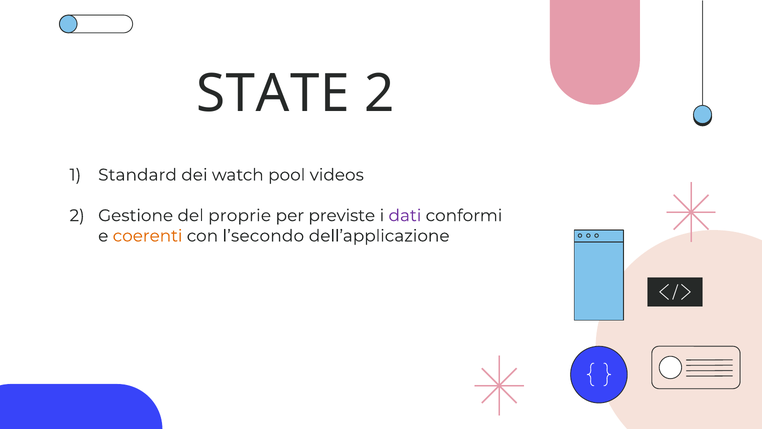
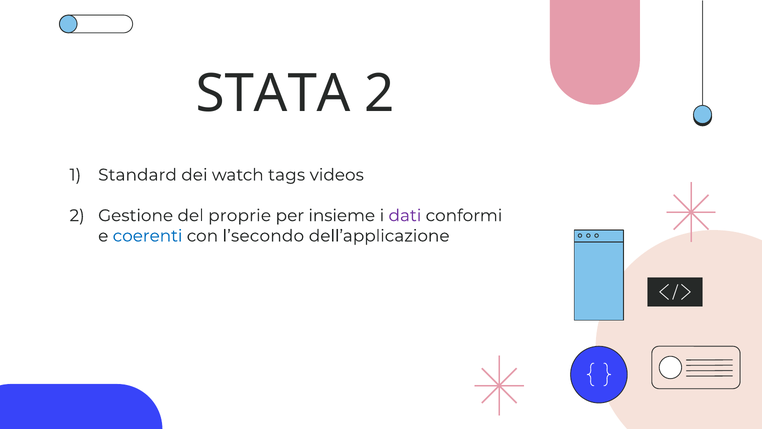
STATE: STATE -> STATA (273, 94)
pool: pool -> tags (287, 175)
previste: previste -> insieme (342, 215)
coerenti colour: orange -> blue (148, 236)
